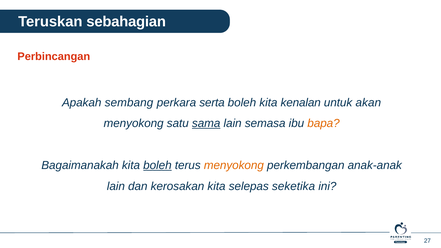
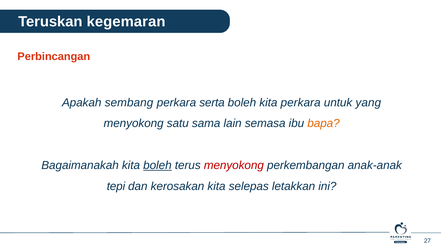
sebahagian: sebahagian -> kegemaran (126, 22)
kita kenalan: kenalan -> perkara (301, 103)
akan: akan -> yang (368, 103)
sama underline: present -> none (206, 123)
menyokong colour: orange -> red (234, 165)
lain: lain -> tepi (116, 186)
seketika: seketika -> letakkan (294, 186)
